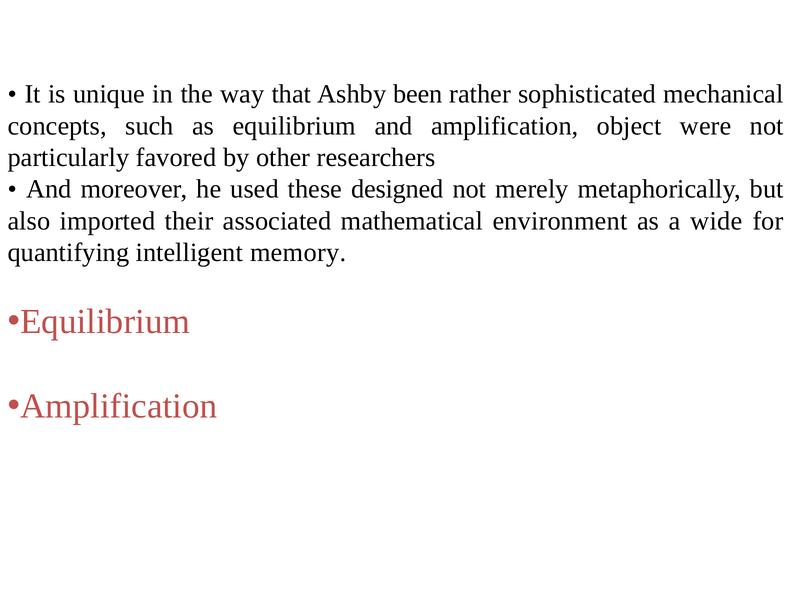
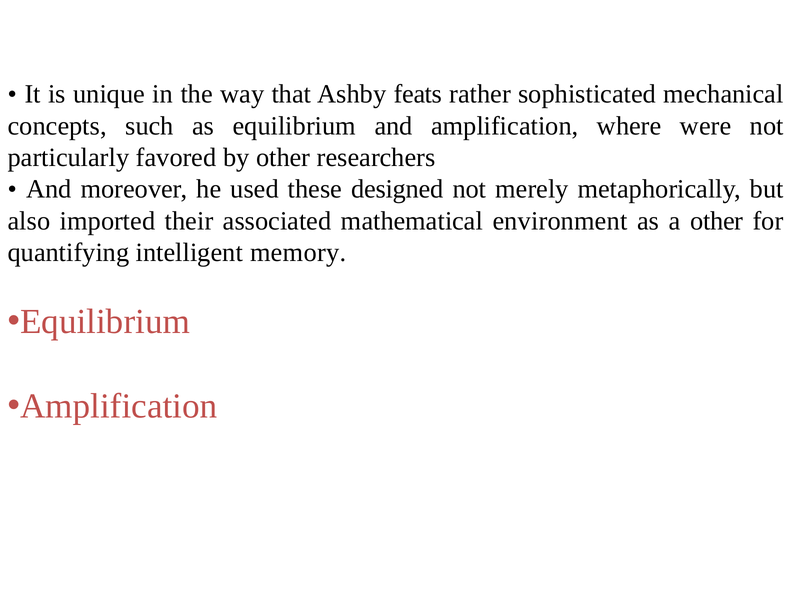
been: been -> feats (418, 94)
object: object -> where (629, 126)
a wide: wide -> other (717, 221)
